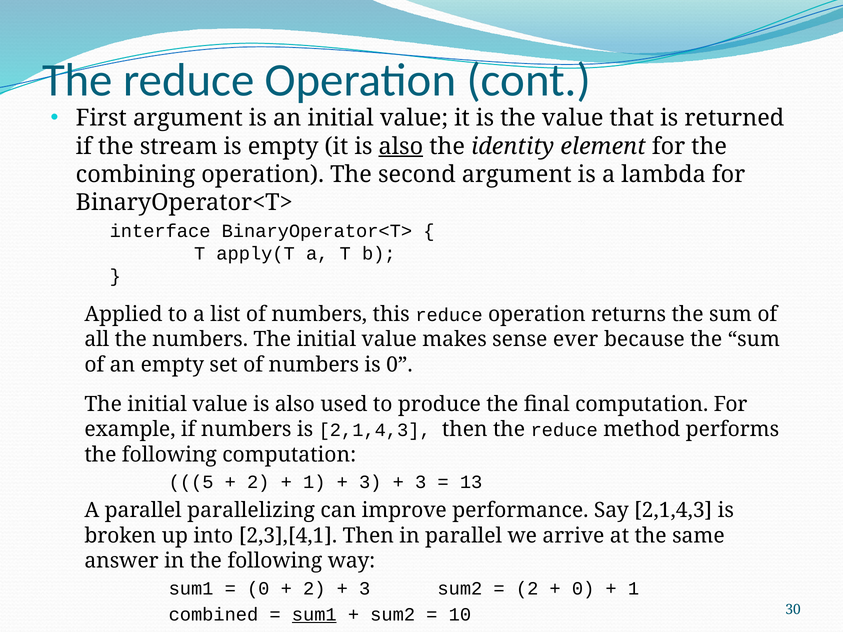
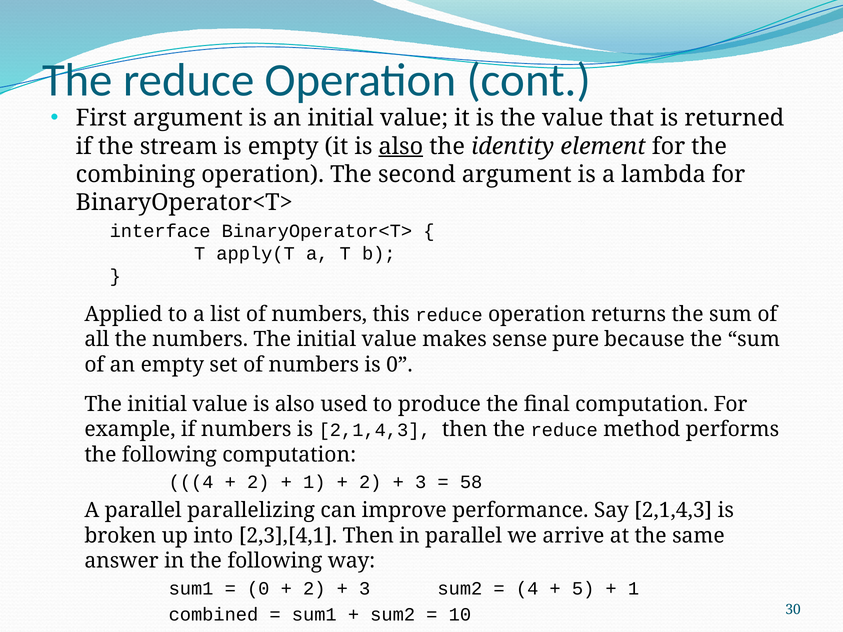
ever: ever -> pure (576, 340)
5: 5 -> 4 (191, 482)
3: 3 -> 2 (370, 482)
13: 13 -> 58 (471, 482)
2: 2 -> 4 (527, 589)
0: 0 -> 5 (583, 589)
sum1 underline: present -> none (314, 615)
